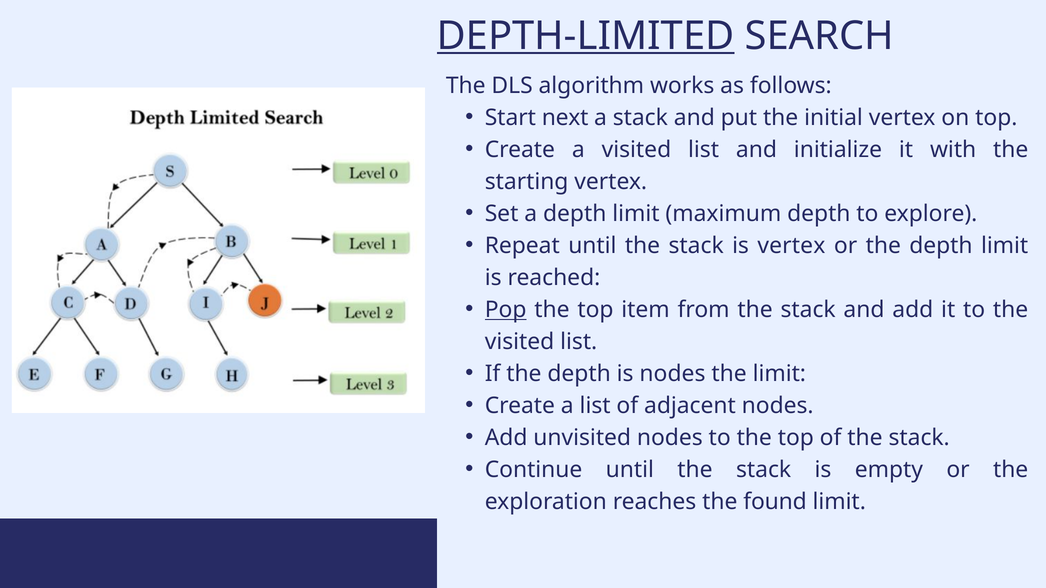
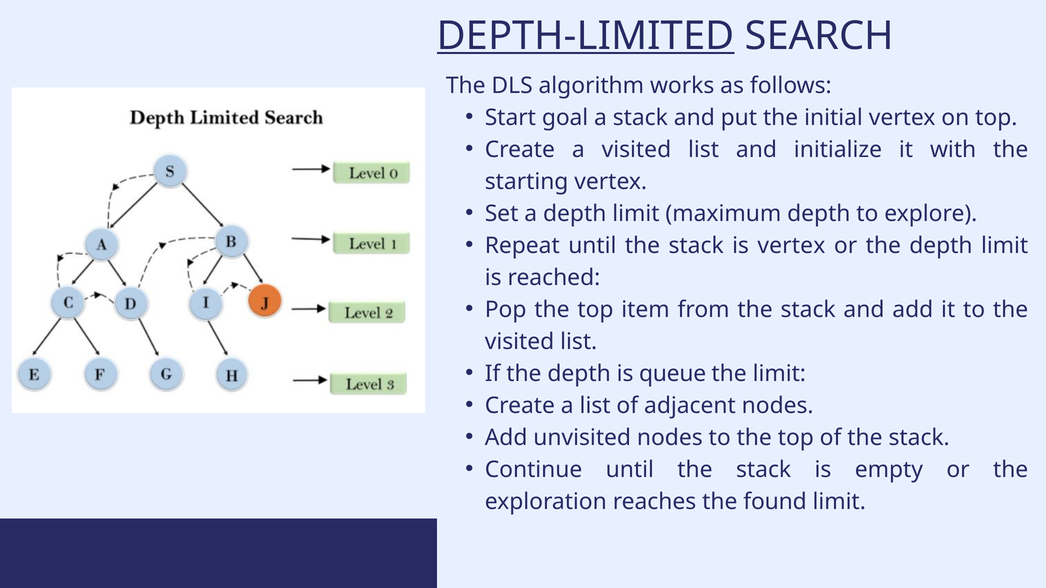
next: next -> goal (565, 118)
Pop underline: present -> none (506, 310)
is nodes: nodes -> queue (673, 374)
